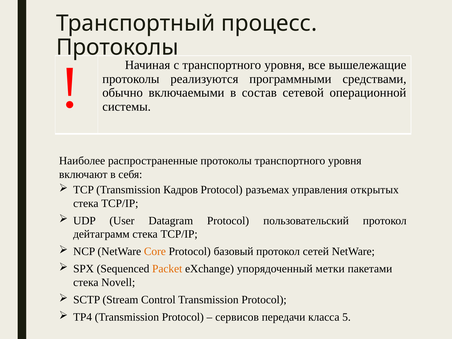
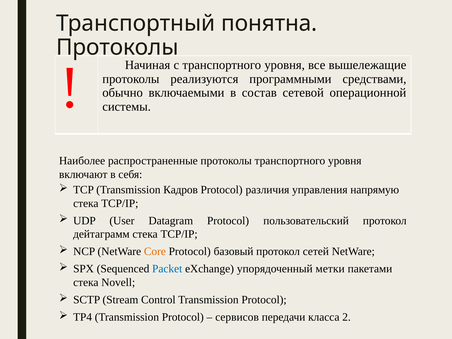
процесс: процесс -> понятна (269, 23)
разъемах: разъемах -> различия (267, 190)
открытых: открытых -> напрямую (375, 190)
Packet colour: orange -> blue (167, 269)
5: 5 -> 2 (347, 317)
